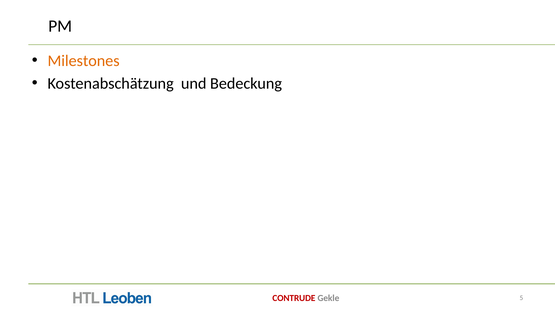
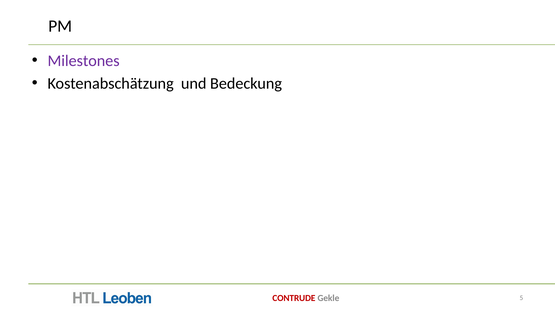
Milestones colour: orange -> purple (84, 61)
